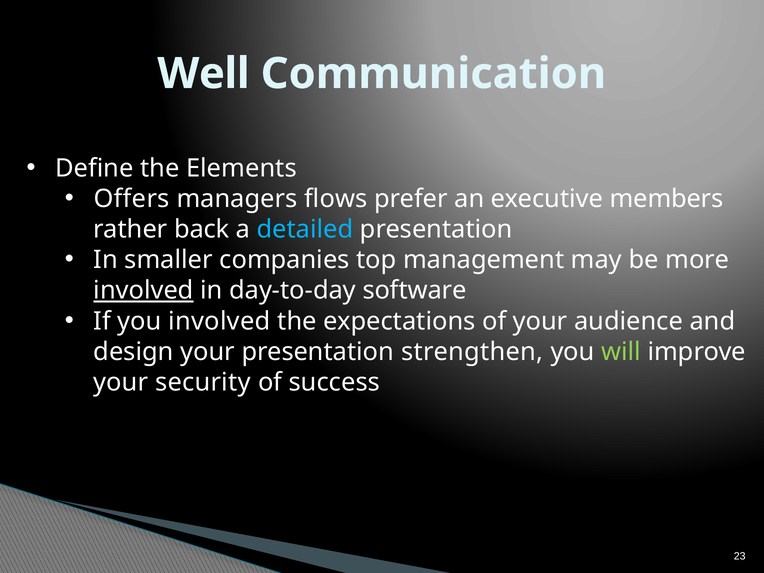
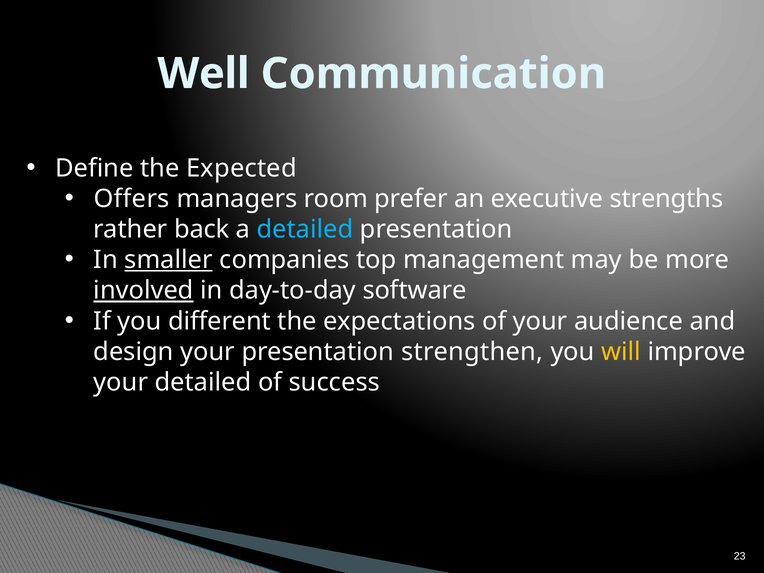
Elements: Elements -> Expected (241, 168)
flows: flows -> room (336, 199)
members: members -> strengths (667, 199)
smaller underline: none -> present (169, 260)
you involved: involved -> different (220, 321)
will colour: light green -> yellow (621, 352)
your security: security -> detailed (203, 382)
